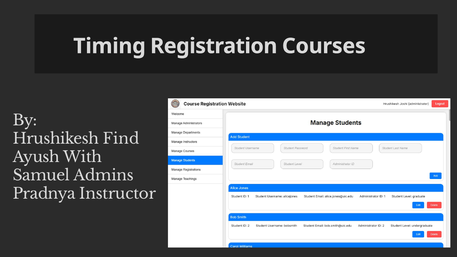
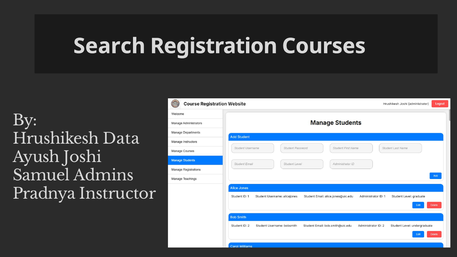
Timing: Timing -> Search (109, 46)
Find: Find -> Data (121, 139)
With: With -> Joshi (83, 157)
